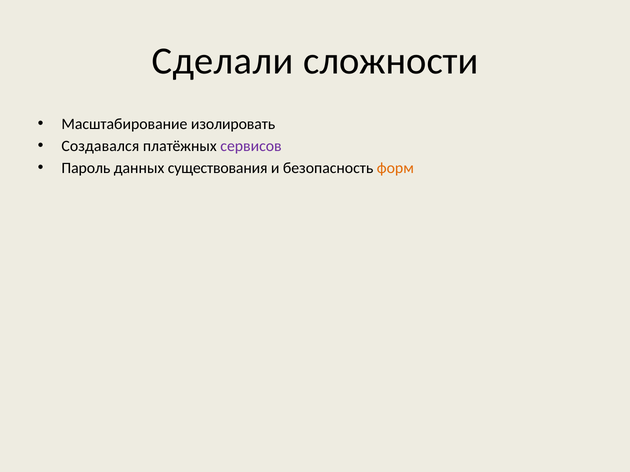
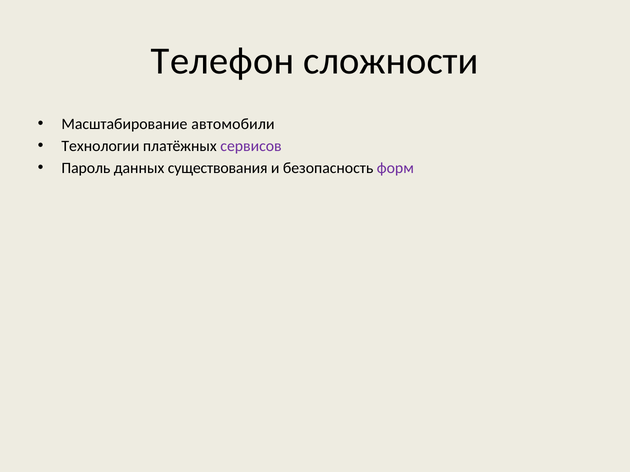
Сделали: Сделали -> Телефон (223, 61)
изолировать: изолировать -> автомобили (233, 124)
Создавался: Создавался -> Технологии (100, 146)
форм colour: orange -> purple (395, 168)
